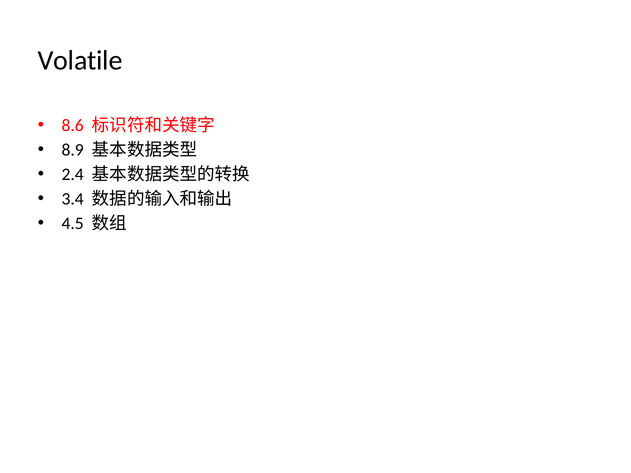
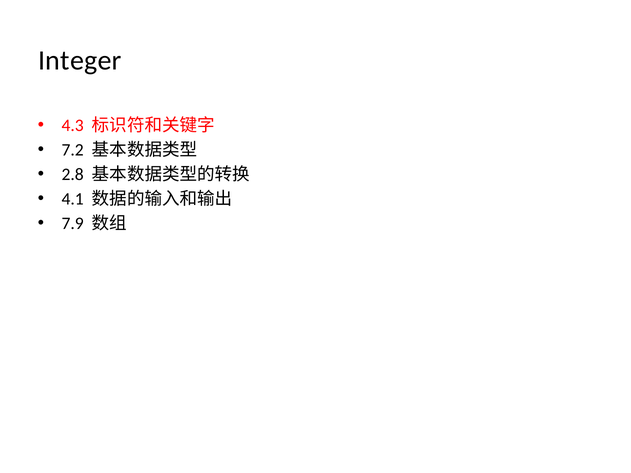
Volatile: Volatile -> Integer (80, 60)
8.6: 8.6 -> 4.3 (73, 125)
8.9: 8.9 -> 7.2 (73, 150)
2.4: 2.4 -> 2.8 (73, 174)
3.4: 3.4 -> 4.1 (73, 199)
4.5: 4.5 -> 7.9 (73, 224)
